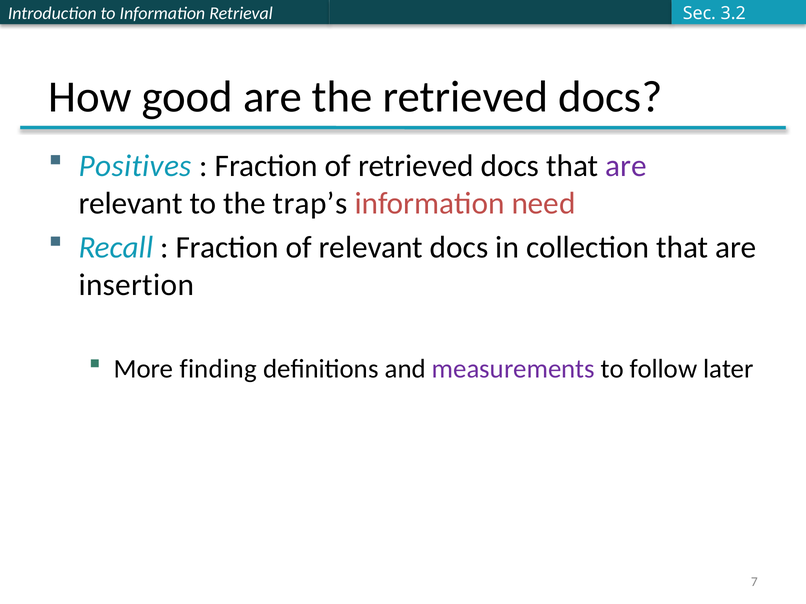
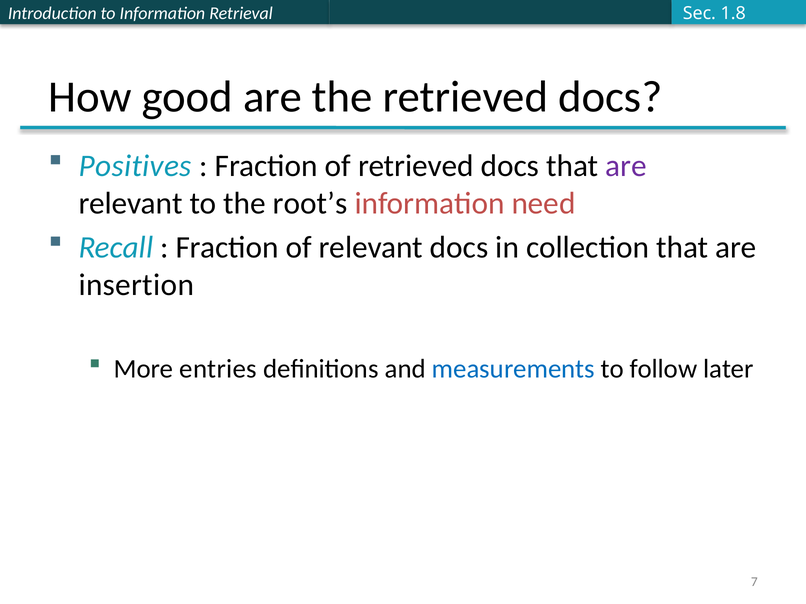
3.2: 3.2 -> 1.8 (733, 13)
trap’s: trap’s -> root’s (310, 204)
finding: finding -> entries (218, 369)
measurements colour: purple -> blue (513, 369)
